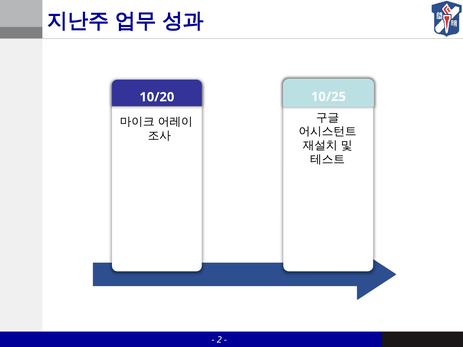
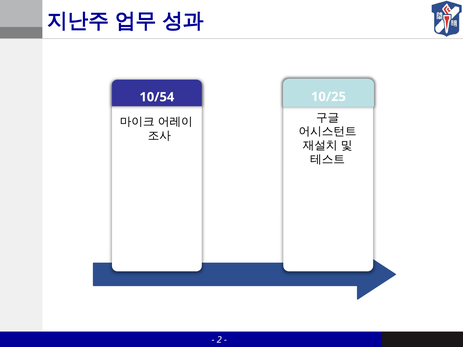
10/20: 10/20 -> 10/54 (157, 97)
